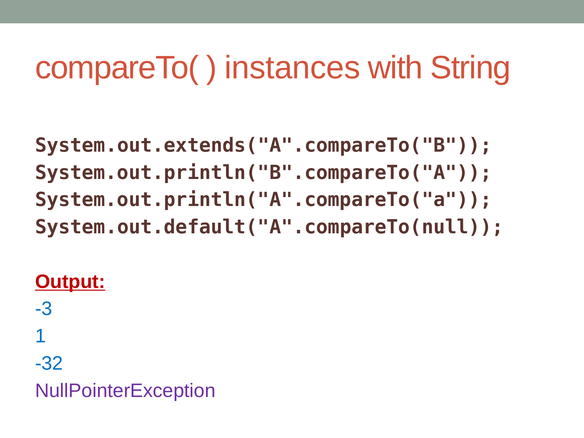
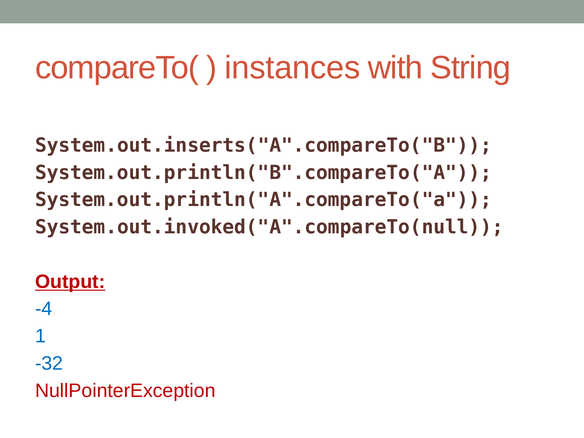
System.out.extends("A".compareTo("B: System.out.extends("A".compareTo("B -> System.out.inserts("A".compareTo("B (264, 145)
System.out.default("A".compareTo(null: System.out.default("A".compareTo(null -> System.out.invoked("A".compareTo(null (269, 227)
-3: -3 -> -4 (44, 309)
NullPointerException colour: purple -> red (125, 391)
